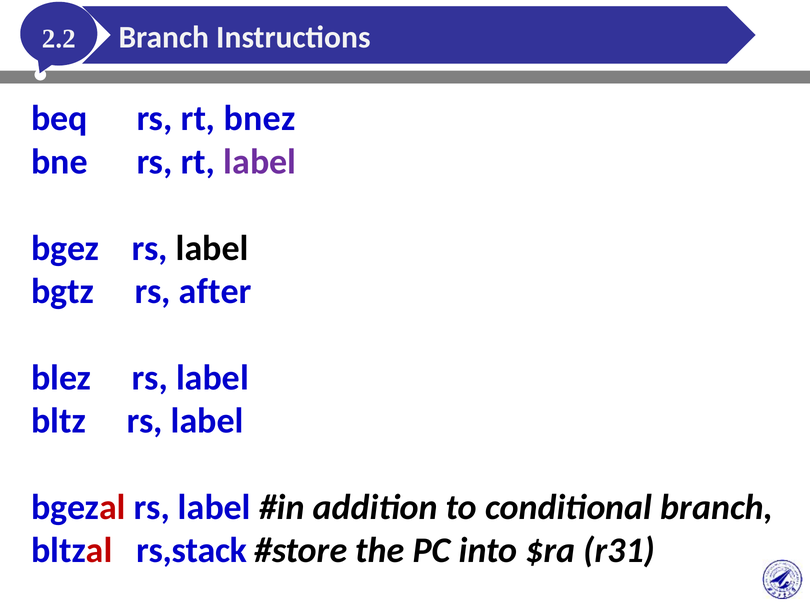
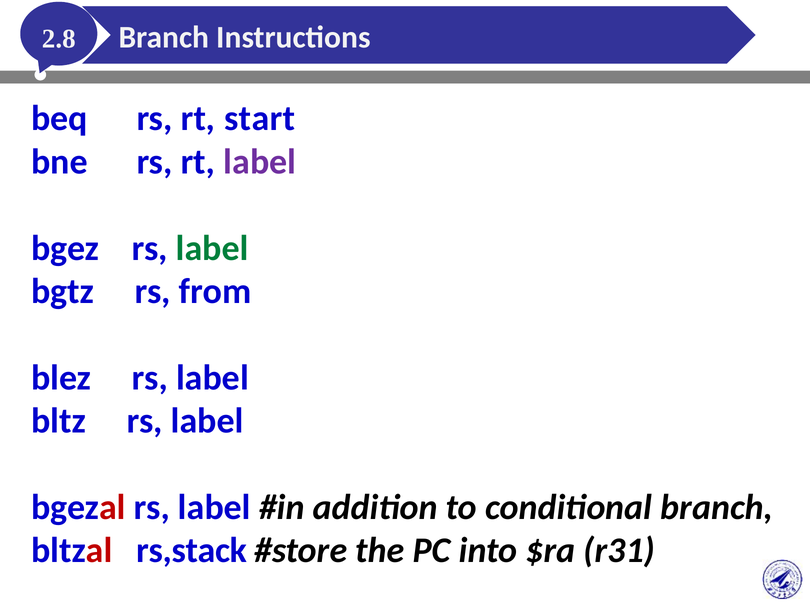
2.2: 2.2 -> 2.8 (59, 39)
bnez: bnez -> start (260, 119)
label colour: black -> green (212, 248)
after: after -> from (215, 292)
